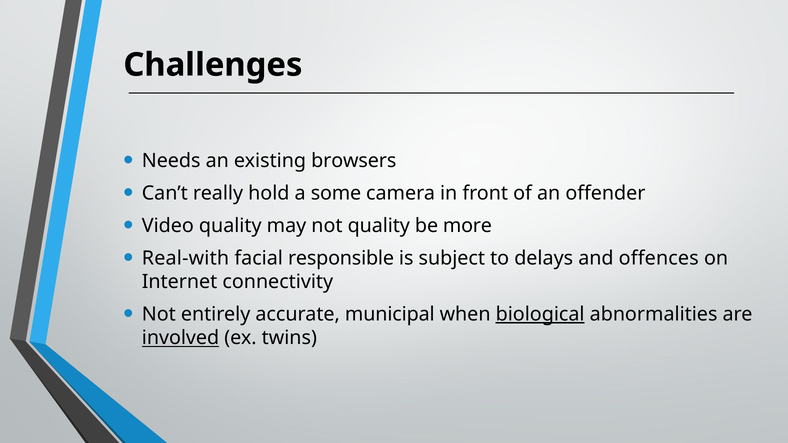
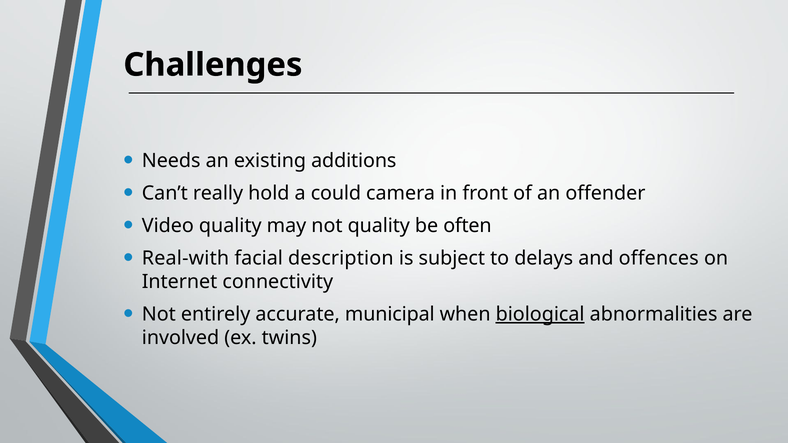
browsers: browsers -> additions (354, 161)
some: some -> could (336, 193)
more: more -> often (467, 226)
responsible: responsible -> description (341, 258)
involved underline: present -> none (181, 338)
